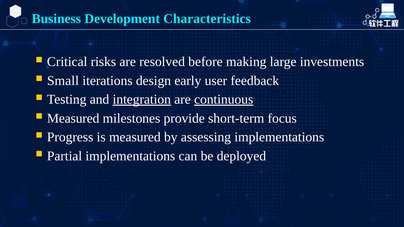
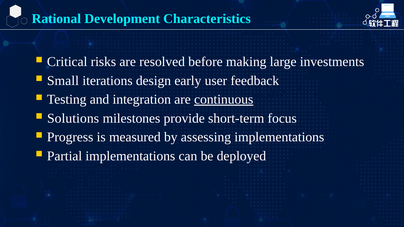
Business: Business -> Rational (56, 19)
integration underline: present -> none (142, 100)
Measured: Measured -> Solutions (73, 118)
